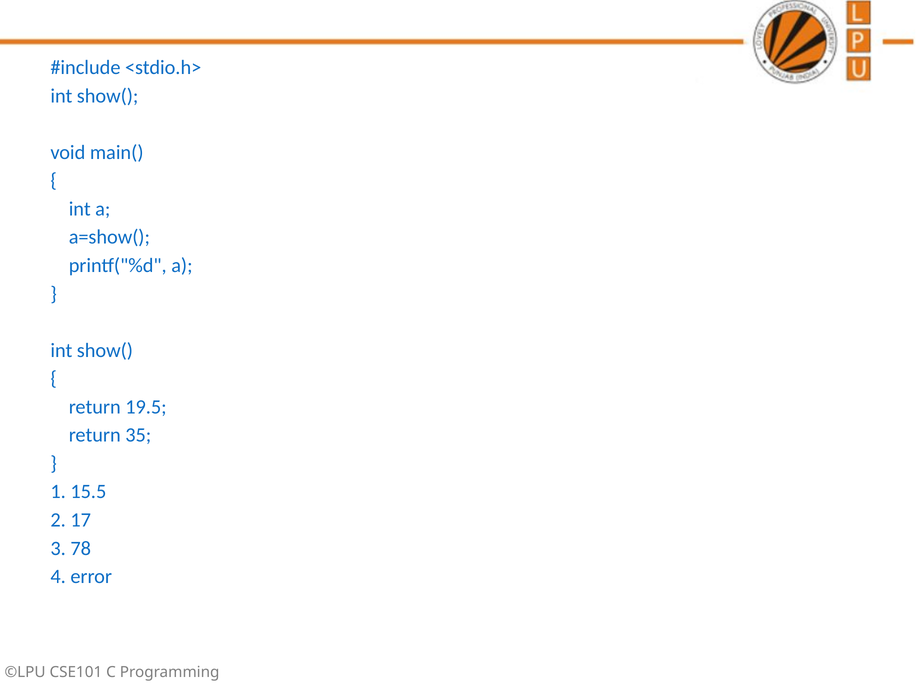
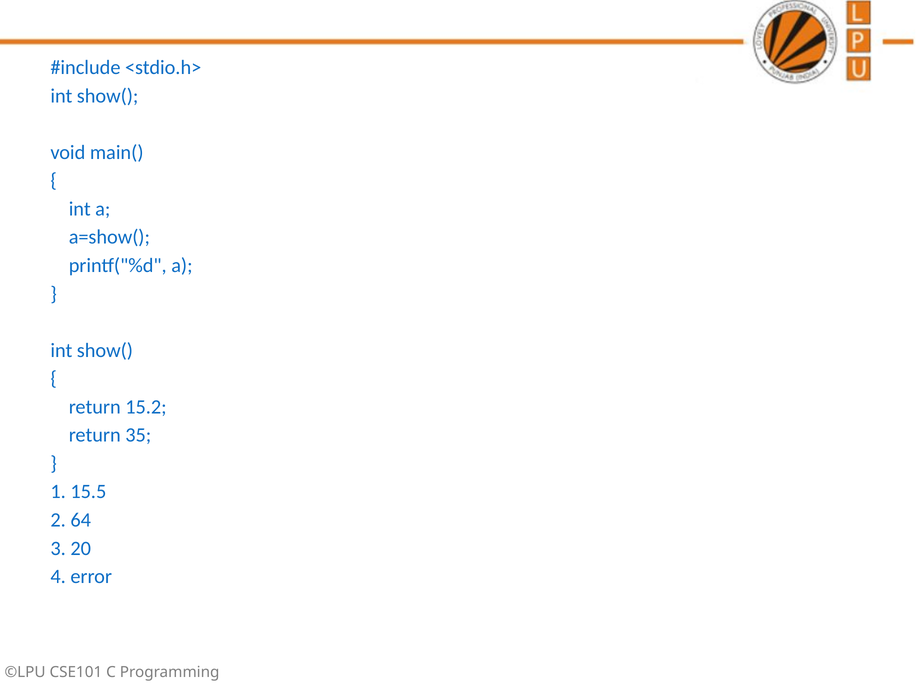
19.5: 19.5 -> 15.2 (146, 407)
17: 17 -> 64 (81, 520)
78: 78 -> 20 (81, 548)
